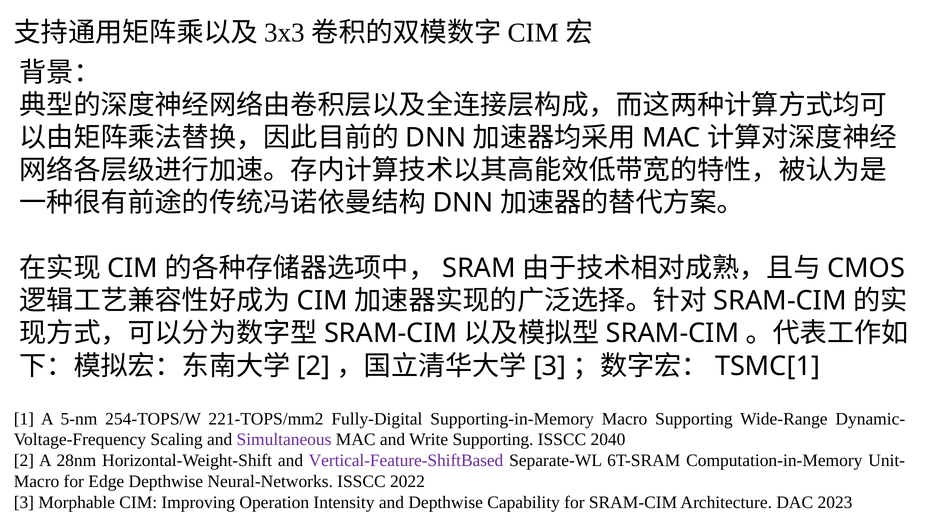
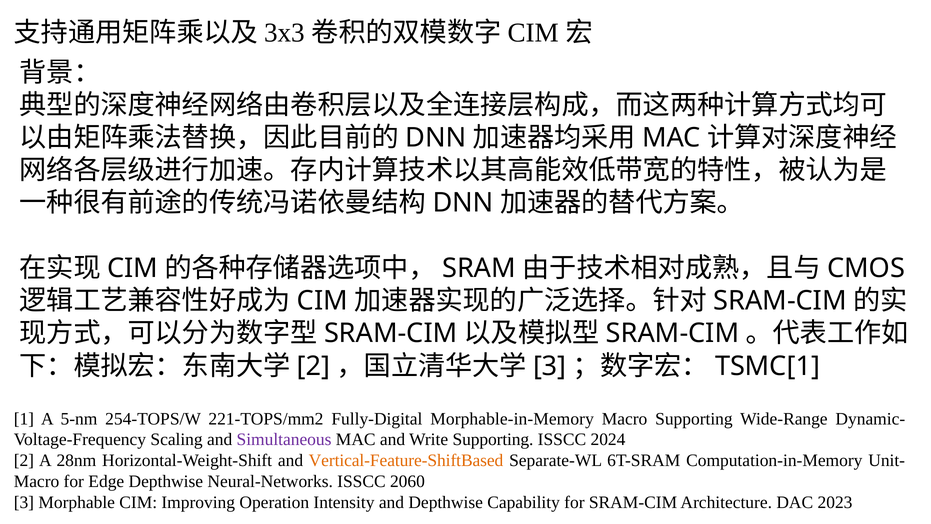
Supporting-in-Memory: Supporting-in-Memory -> Morphable-in-Memory (512, 419)
2040: 2040 -> 2024 (608, 439)
Vertical-Feature-ShiftBased colour: purple -> orange (406, 460)
2022: 2022 -> 2060 (407, 481)
